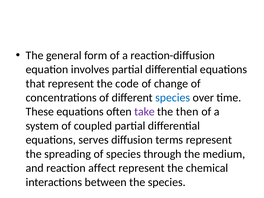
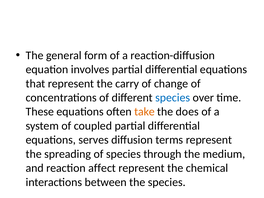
code: code -> carry (127, 84)
take colour: purple -> orange (144, 112)
then: then -> does (187, 112)
